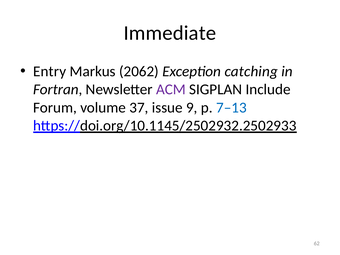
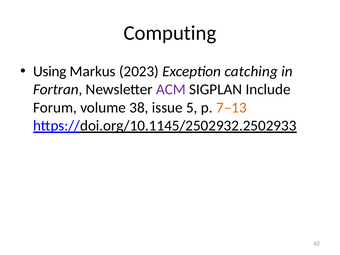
Immediate: Immediate -> Computing (170, 33)
Entry: Entry -> Using (50, 71)
2062: 2062 -> 2023 (139, 71)
37: 37 -> 38 (139, 108)
9: 9 -> 5 (192, 108)
7‒13 colour: blue -> orange (231, 108)
